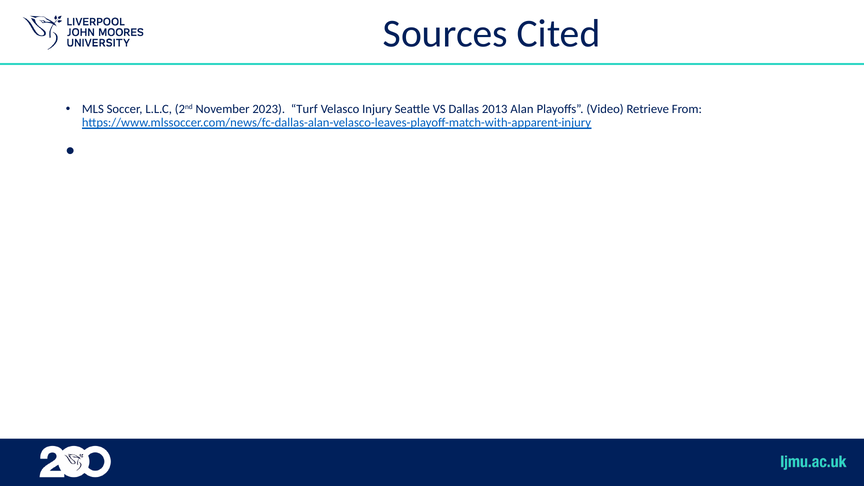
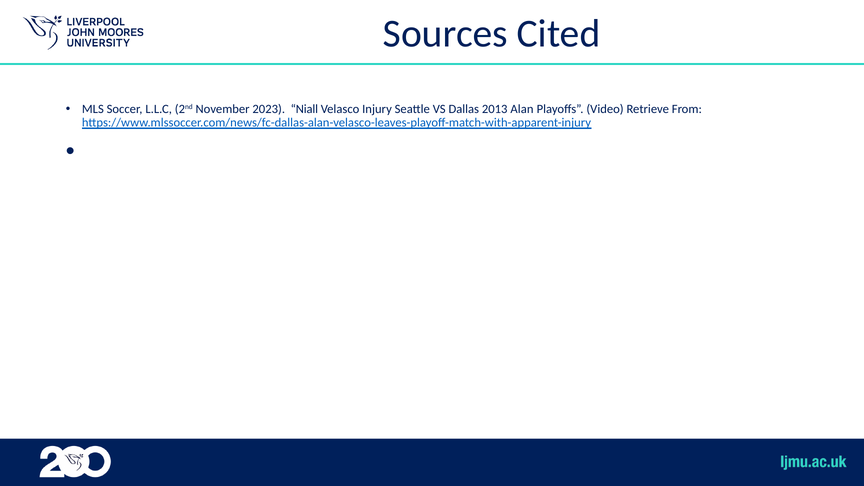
Turf: Turf -> Niall (304, 109)
